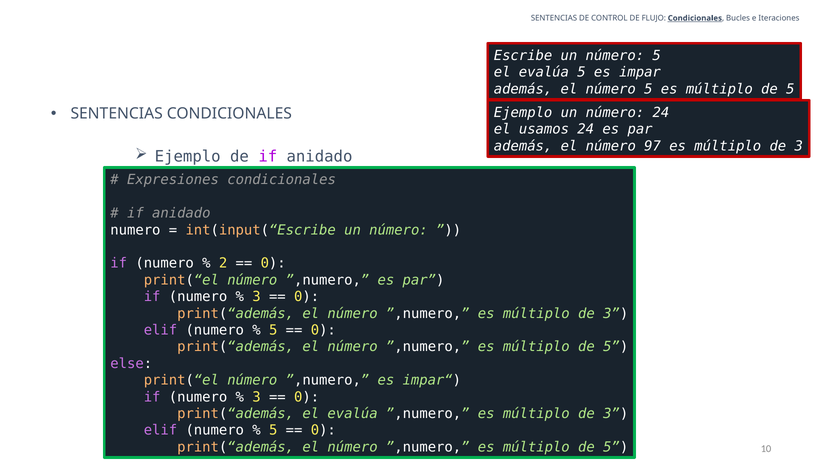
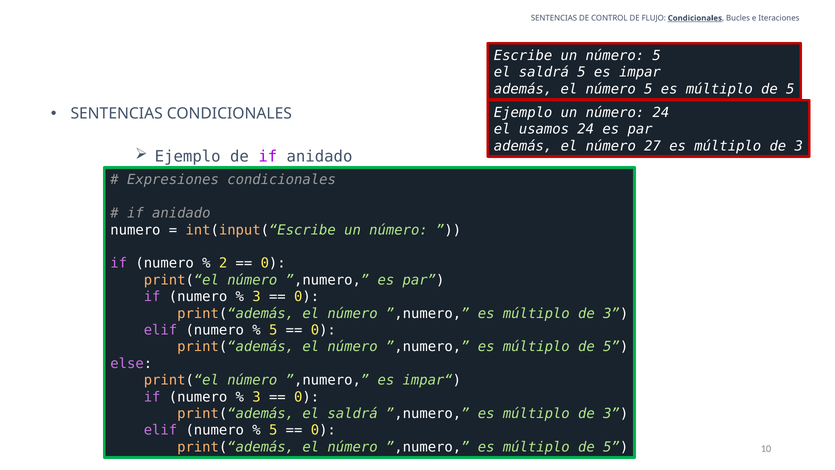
evalúa: evalúa -> saldrá (544, 72)
97: 97 -> 27 (653, 146)
print(“además el evalúa: evalúa -> saldrá (353, 413)
